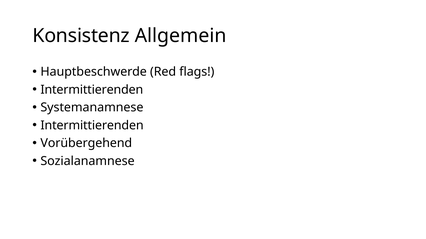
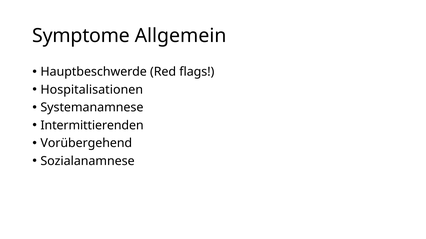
Konsistenz: Konsistenz -> Symptome (81, 36)
Intermittierenden: Intermittierenden -> Hospitalisationen (92, 90)
